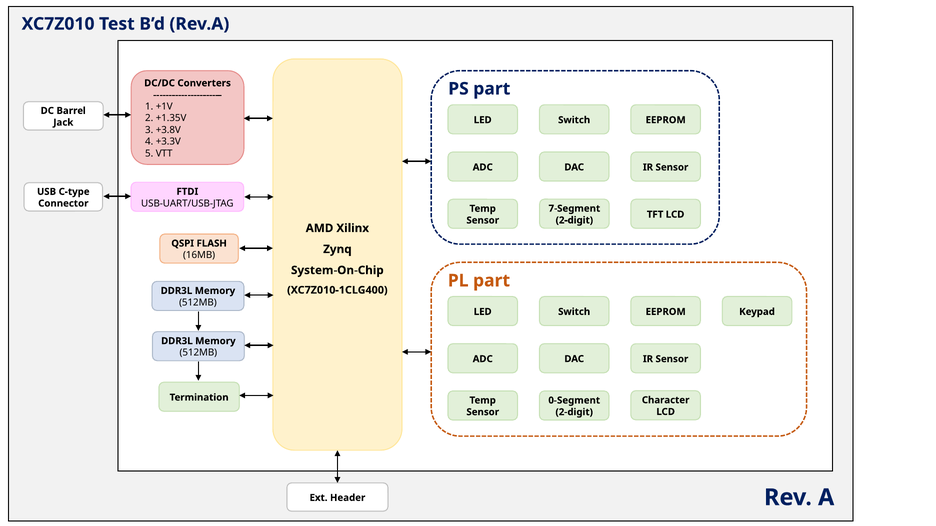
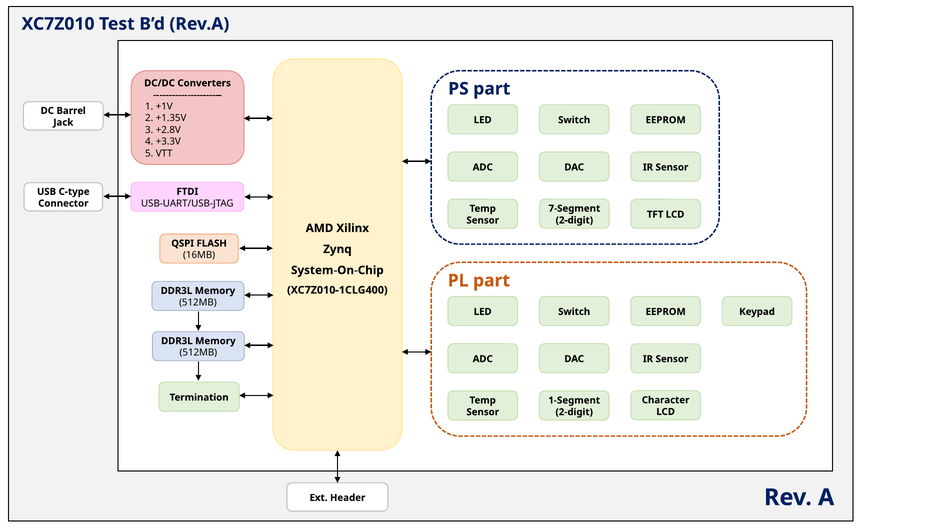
+3.8V: +3.8V -> +2.8V (168, 130)
0-Segment: 0-Segment -> 1-Segment (574, 401)
